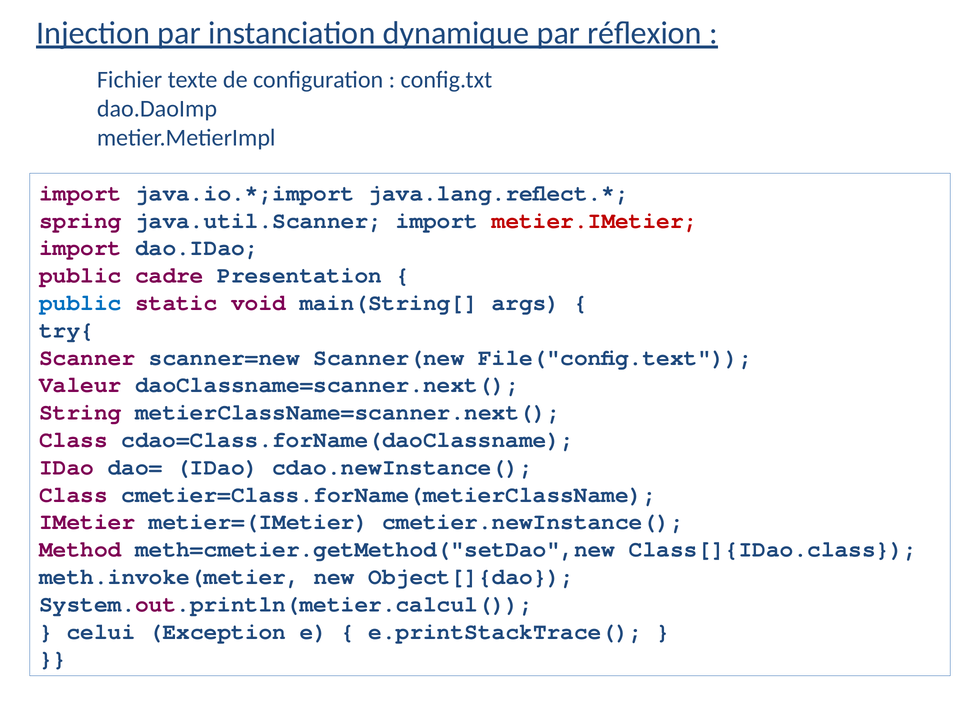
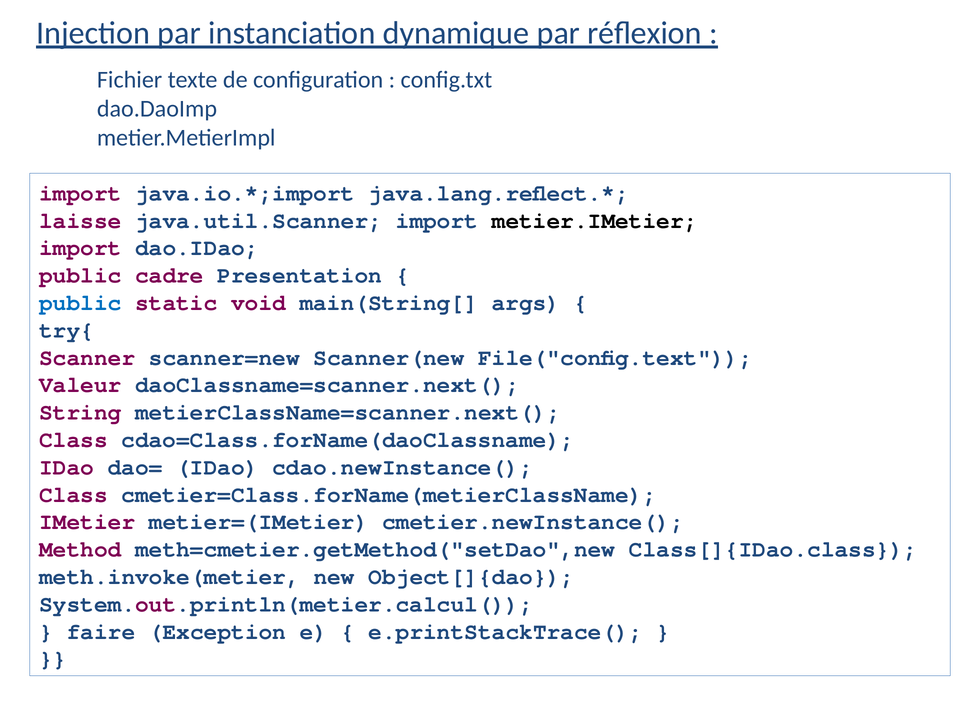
spring: spring -> laisse (80, 220)
metier.IMetier colour: red -> black (595, 220)
celui: celui -> faire (101, 631)
